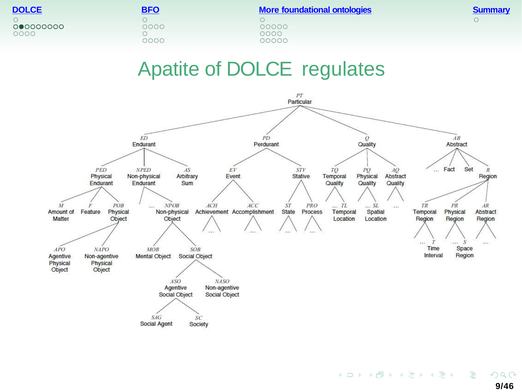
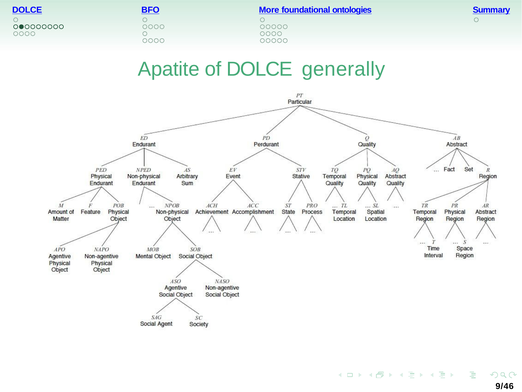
regulates: regulates -> generally (343, 69)
